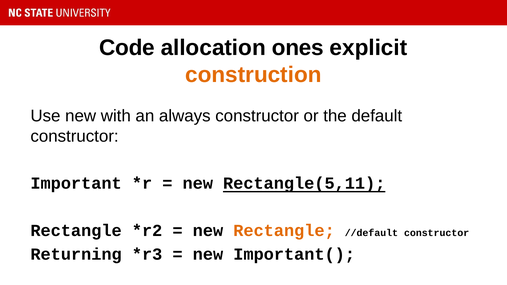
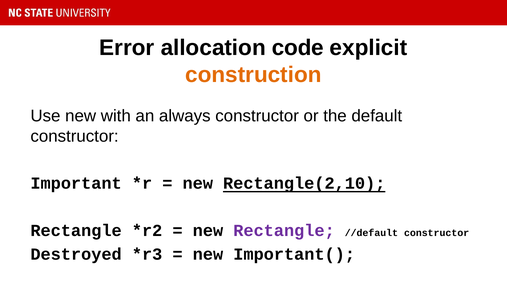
Code: Code -> Error (127, 48)
ones: ones -> code (298, 48)
Rectangle(5,11: Rectangle(5,11 -> Rectangle(2,10 (304, 184)
Rectangle colour: orange -> purple (284, 231)
Returning: Returning -> Destroyed (76, 255)
